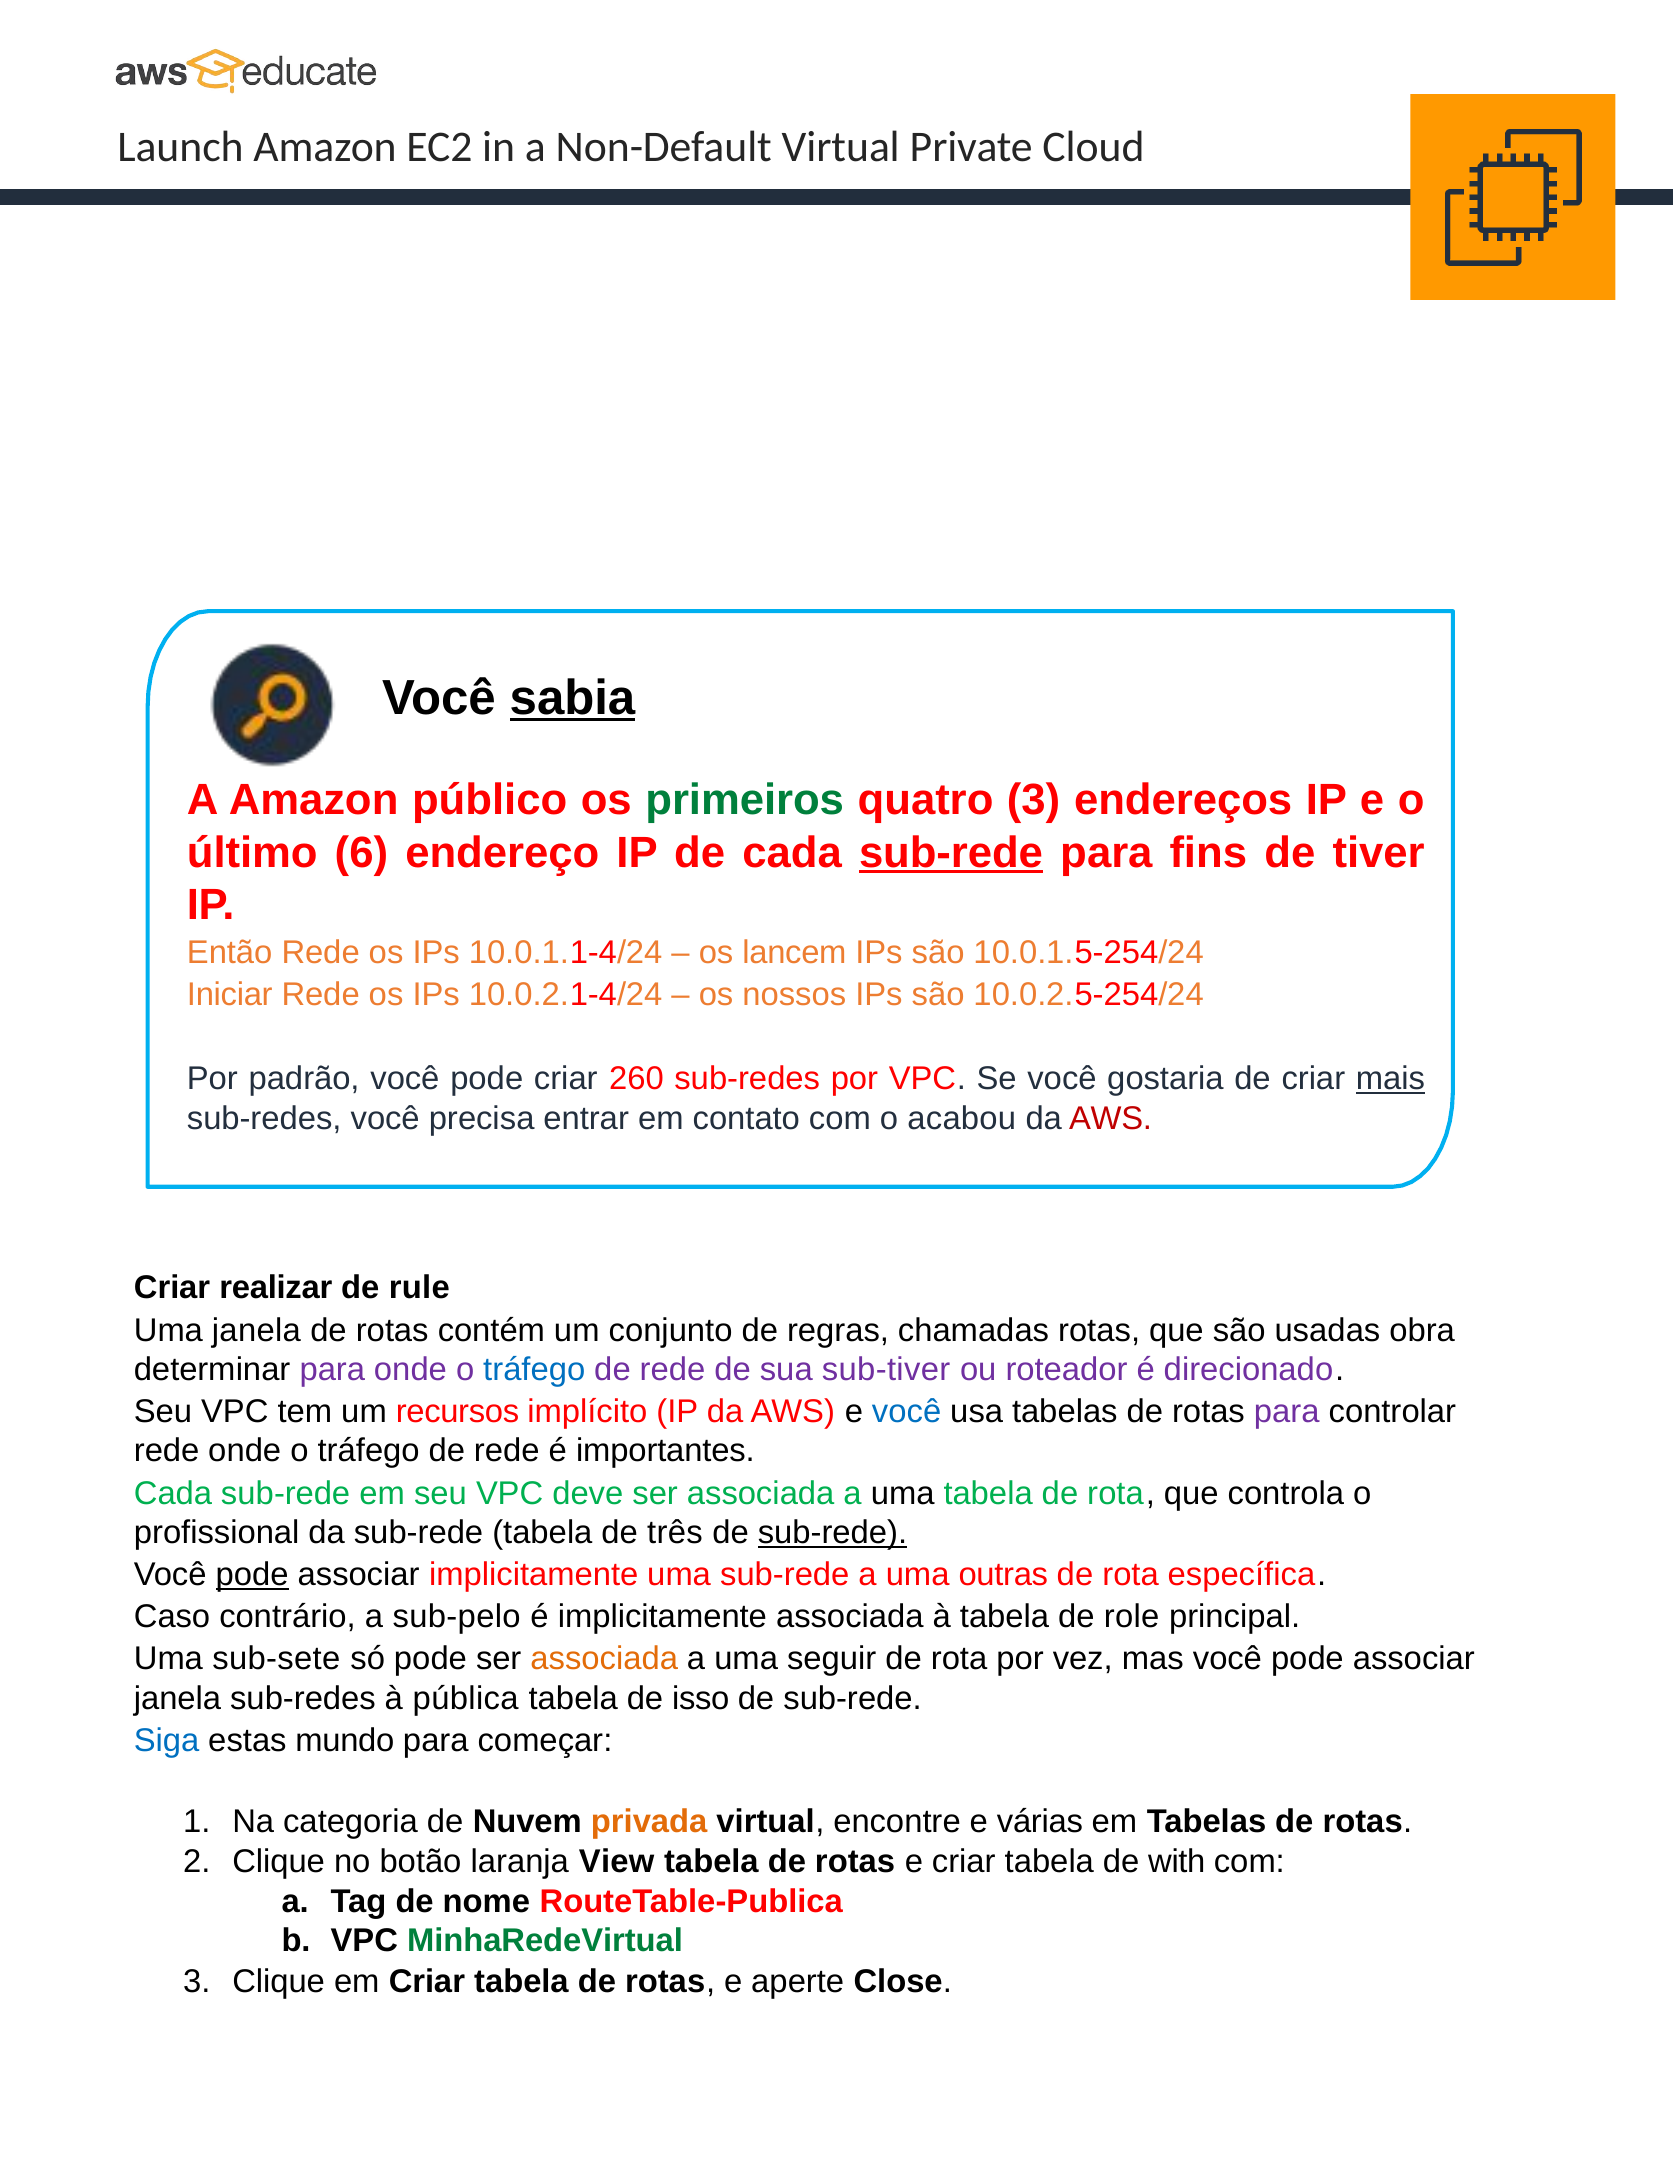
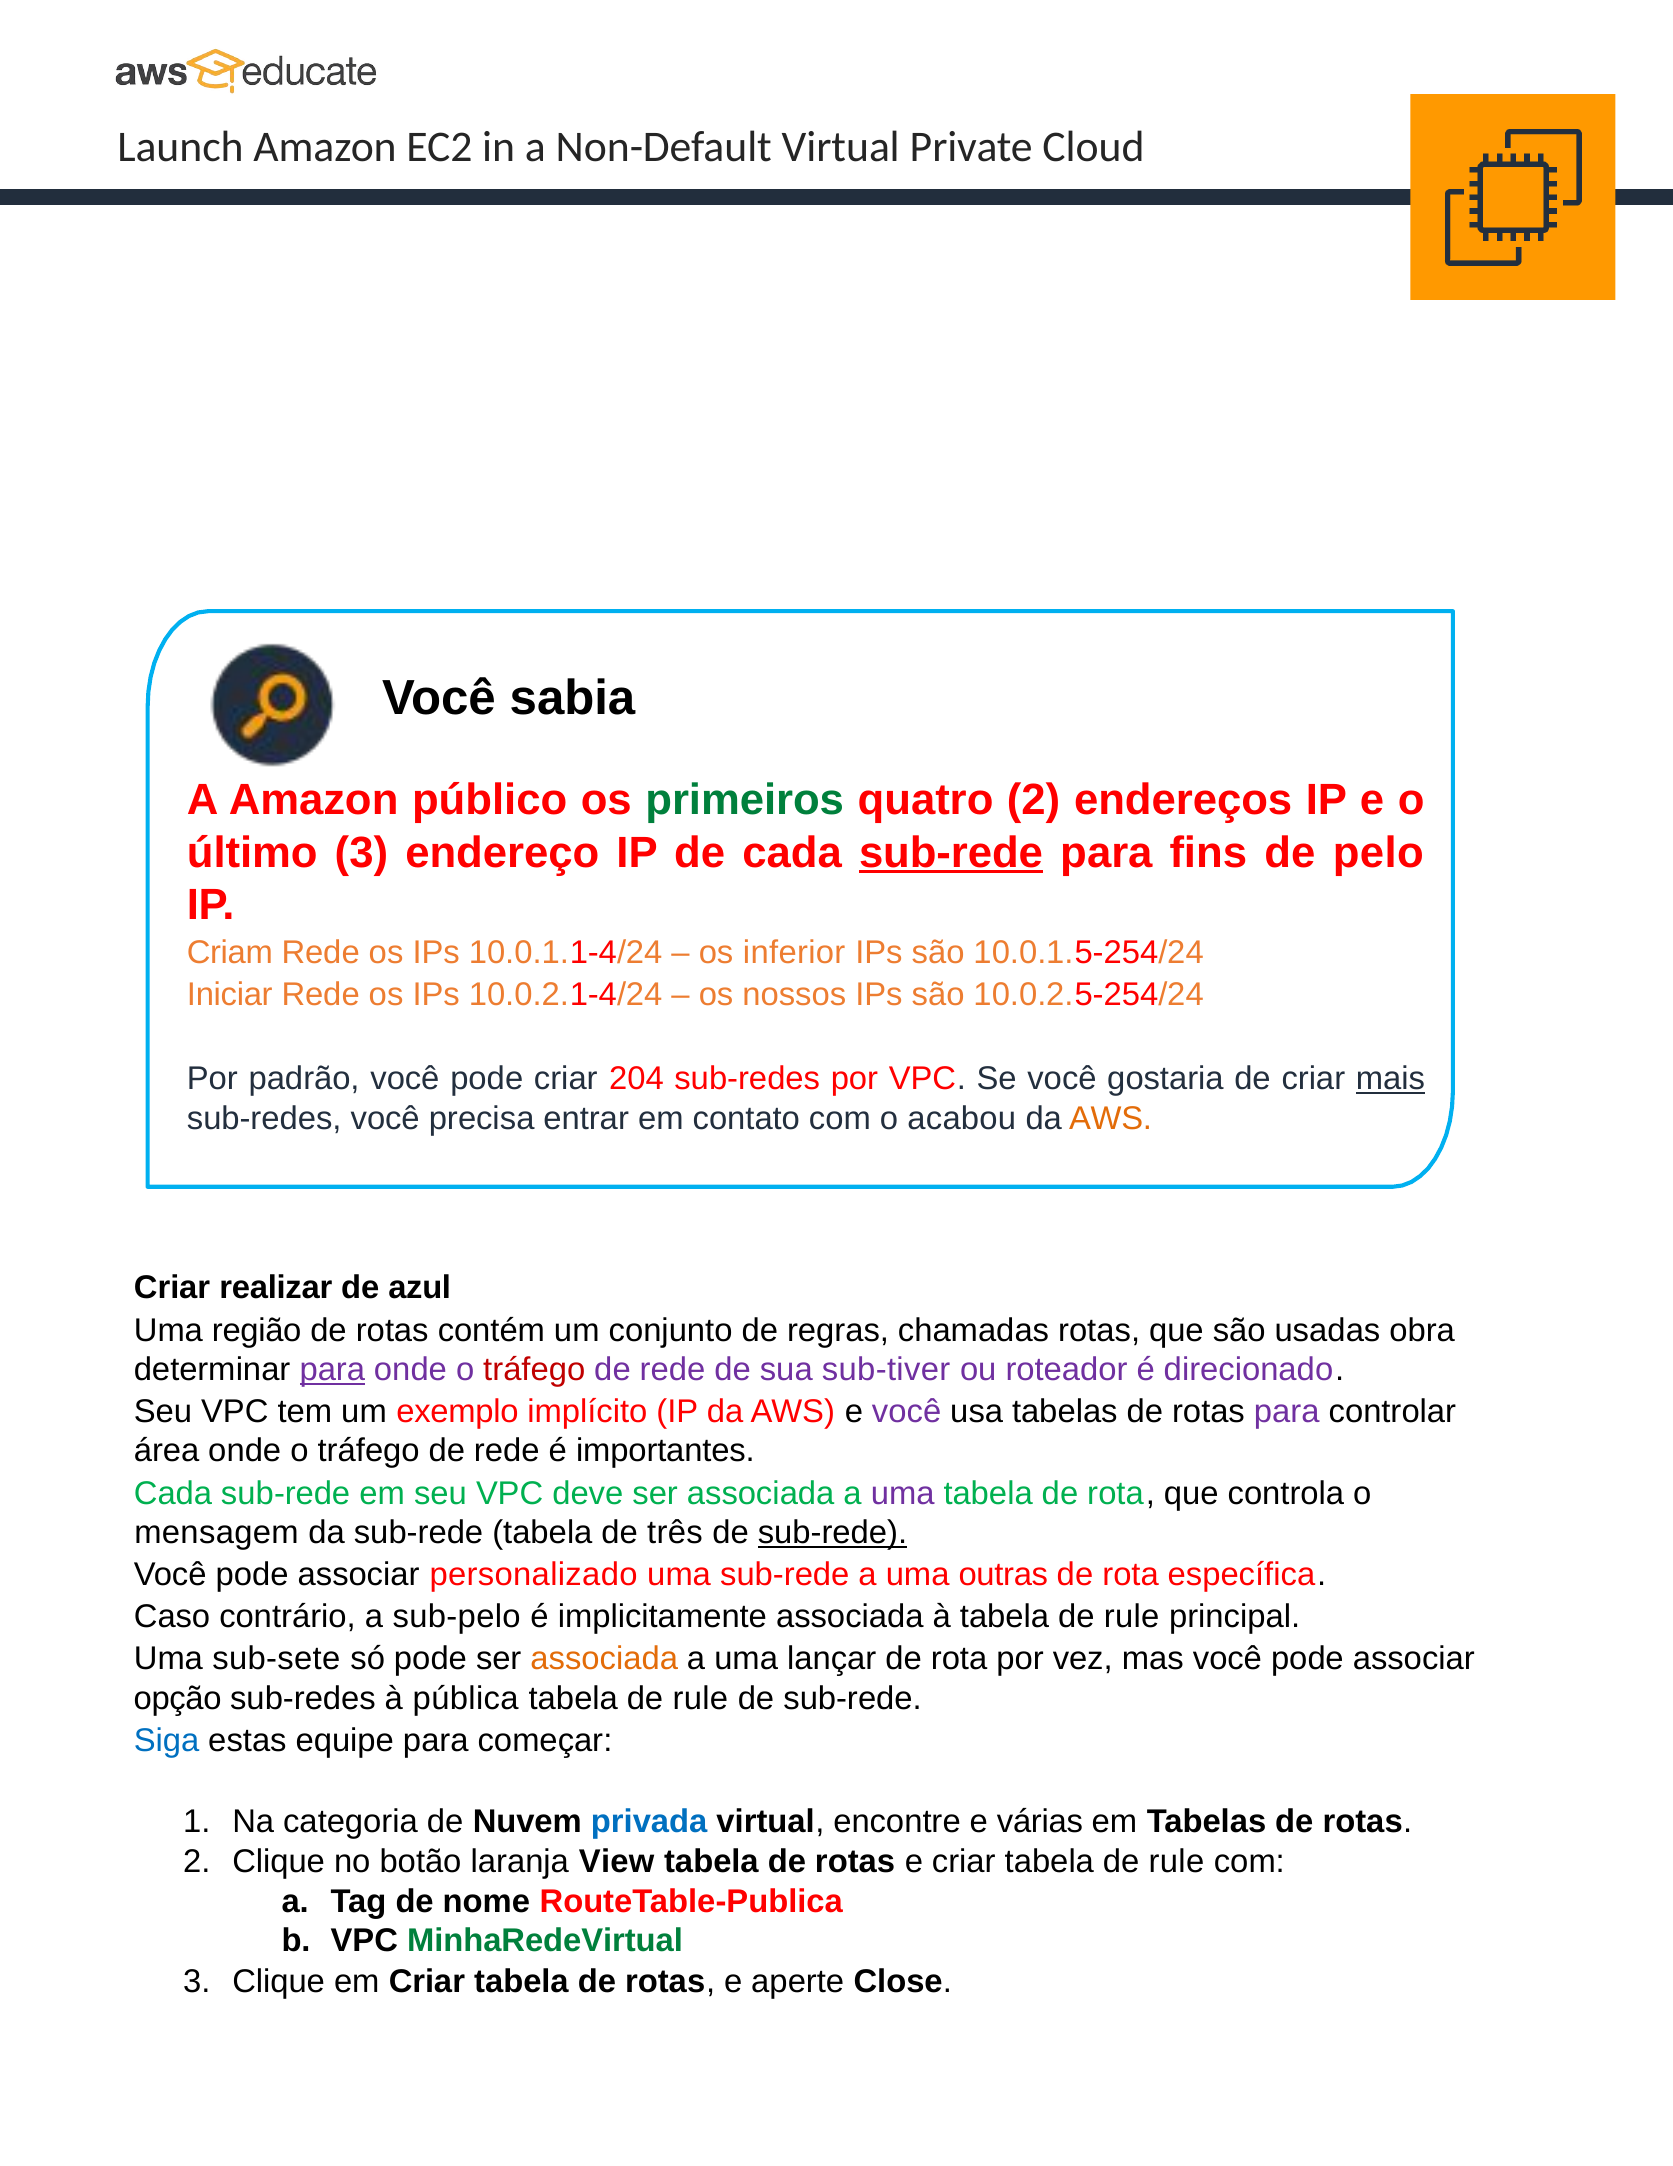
sabia underline: present -> none (573, 698)
quatro 3: 3 -> 2 (1034, 799)
último 6: 6 -> 3 (361, 852)
tiver: tiver -> pelo (1378, 852)
Então: Então -> Criam (230, 953)
lancem: lancem -> inferior (794, 953)
260: 260 -> 204 (636, 1078)
AWS colour: red -> orange (1111, 1118)
rule: rule -> azul (420, 1288)
Uma janela: janela -> região (257, 1330)
para underline: none -> present (332, 1369)
tráfego colour: blue -> red (534, 1369)
recursos: recursos -> exemplo (457, 1411)
você colour: blue -> purple (907, 1411)
rede: rede -> área (167, 1450)
uma colour: black -> purple (903, 1493)
profissional: profissional -> mensagem (217, 1532)
pode underline: present -> none (252, 1574)
associar implicitamente: implicitamente -> personalizado (534, 1574)
à tabela de role: role -> rule (1132, 1616)
seguir: seguir -> lançar (832, 1658)
janela: janela -> opção (178, 1698)
isso: isso -> rule (700, 1698)
mundo: mundo -> equipe (345, 1740)
privada colour: orange -> blue (649, 1821)
criar tabela de with: with -> rule (1176, 1861)
